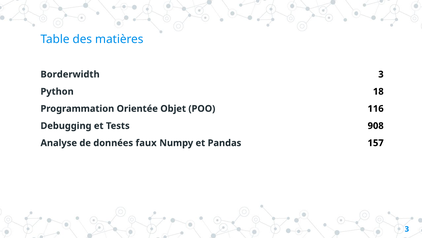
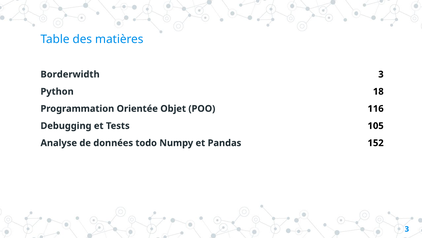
908: 908 -> 105 (376, 126)
faux: faux -> todo (146, 143)
157: 157 -> 152 (376, 143)
